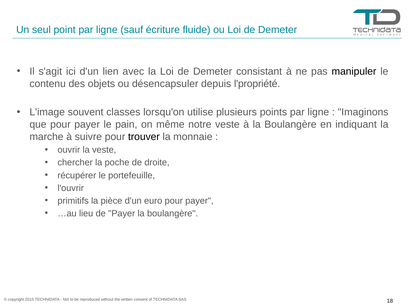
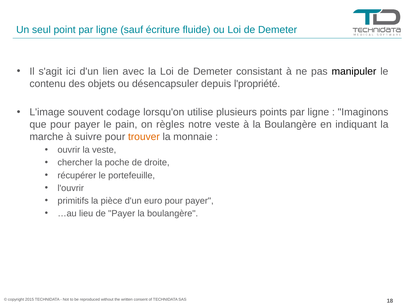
classes: classes -> codage (123, 112)
même: même -> règles (170, 124)
trouver colour: black -> orange (144, 137)
